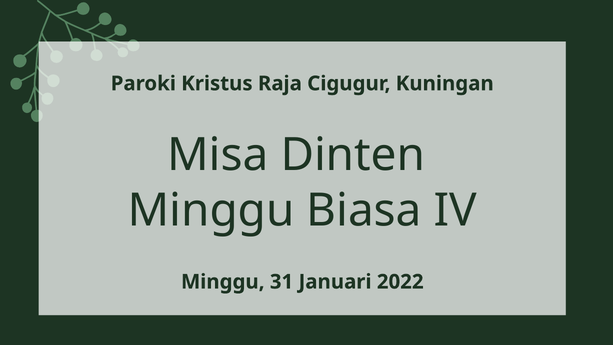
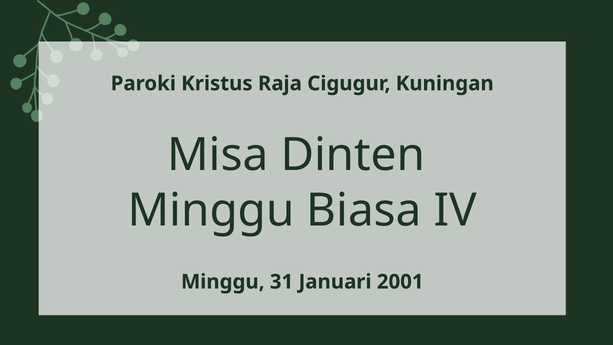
2022: 2022 -> 2001 (400, 282)
